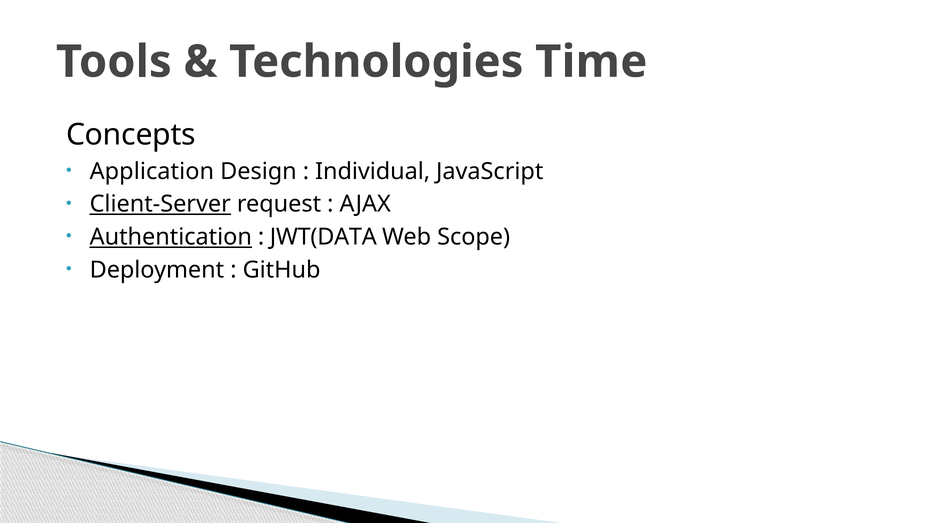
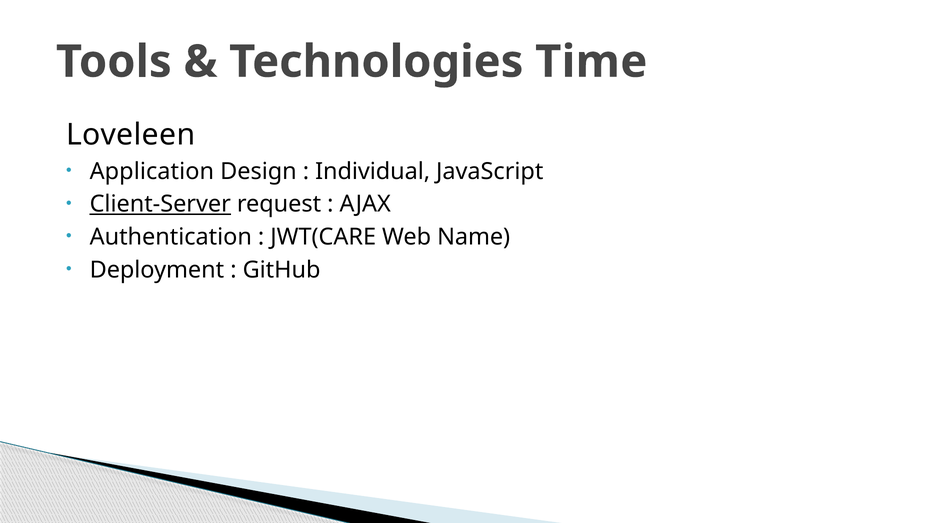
Concepts: Concepts -> Loveleen (131, 135)
Authentication underline: present -> none (171, 237)
JWT(DATA: JWT(DATA -> JWT(CARE (323, 237)
Scope: Scope -> Name (474, 237)
